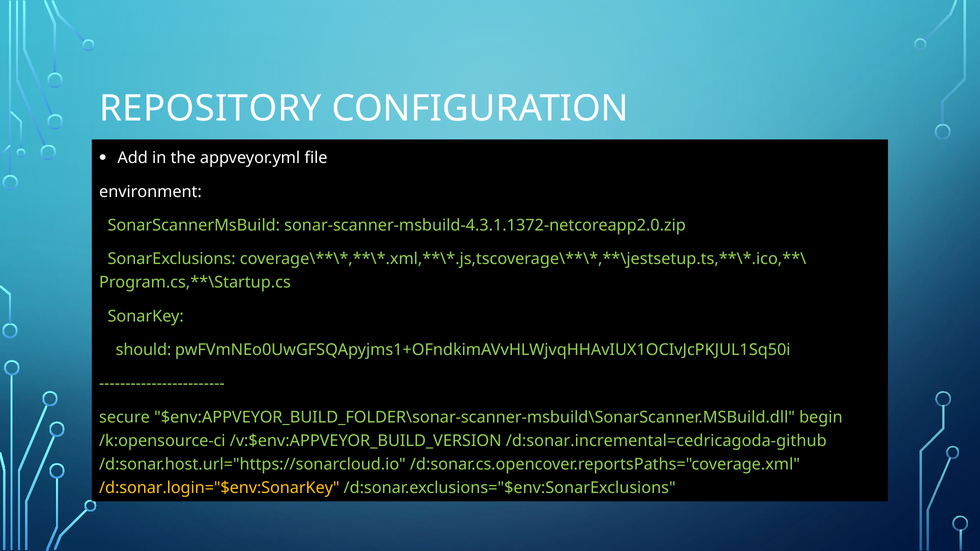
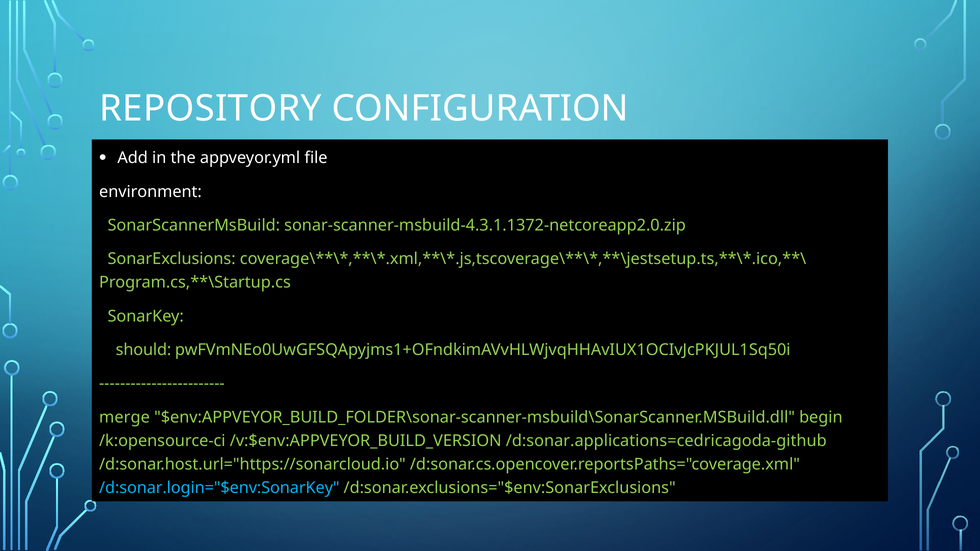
secure: secure -> merge (124, 417)
/d:sonar.incremental=cedricagoda-github: /d:sonar.incremental=cedricagoda-github -> /d:sonar.applications=cedricagoda-github (666, 441)
/d:sonar.login="$env:SonarKey colour: yellow -> light blue (219, 488)
